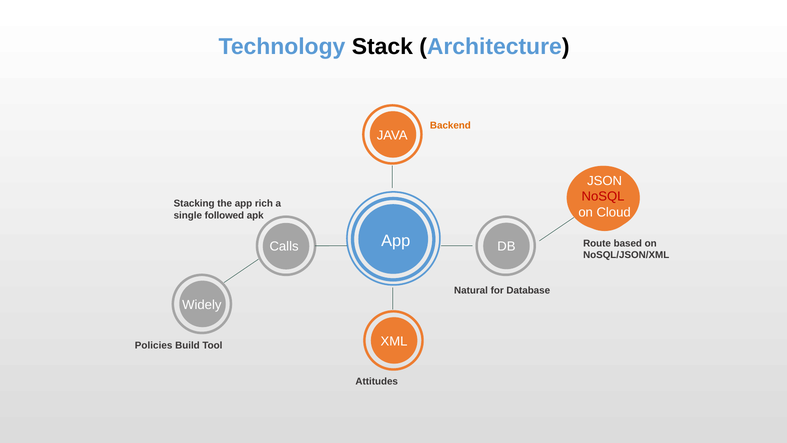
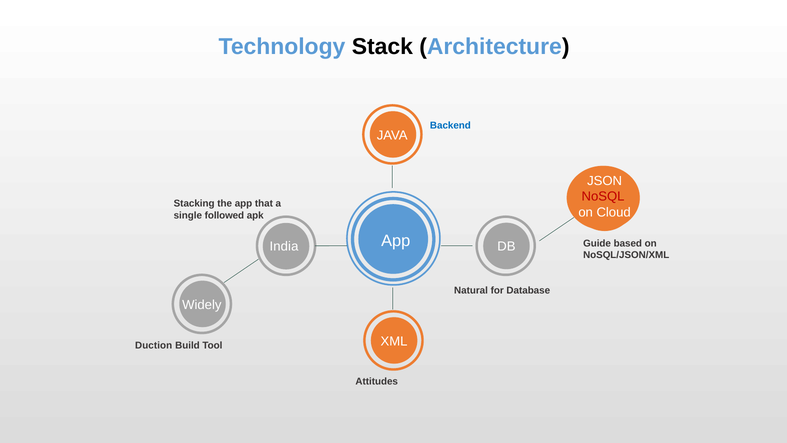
Backend colour: orange -> blue (450, 125)
rich: rich -> that (264, 204)
Route: Route -> Guide (597, 243)
Calls: Calls -> India (284, 246)
Policies: Policies -> Duction (154, 345)
